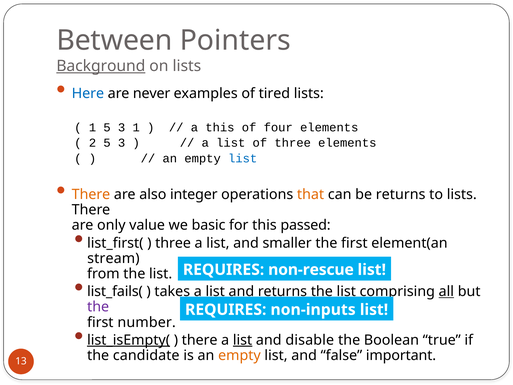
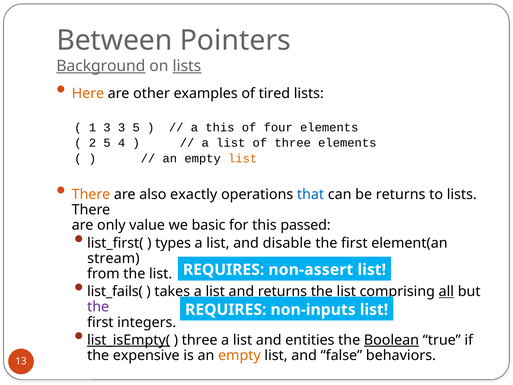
lists underline: none -> present (187, 66)
Here colour: blue -> orange (88, 93)
never: never -> other (152, 93)
1 5: 5 -> 3 (107, 127)
3 1: 1 -> 5 (136, 127)
2 5 3: 3 -> 4 (122, 143)
list colour: blue -> orange (243, 158)
integer: integer -> exactly (194, 194)
that colour: orange -> blue (311, 194)
three: three -> types (173, 243)
smaller: smaller -> disable (287, 243)
non-rescue: non-rescue -> non-assert (311, 270)
number: number -> integers (147, 322)
there: there -> three (200, 340)
list underline: present -> none (243, 340)
disable: disable -> entities (310, 340)
Boolean underline: none -> present (391, 340)
candidate: candidate -> expensive (146, 355)
important: important -> behaviors (401, 355)
